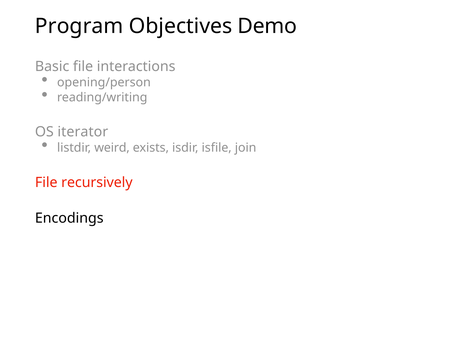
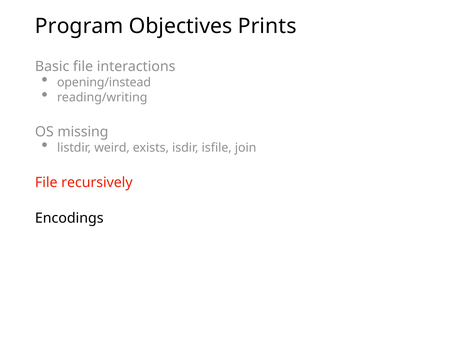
Demo: Demo -> Prints (267, 26)
opening/person: opening/person -> opening/instead (104, 82)
iterator: iterator -> missing (83, 132)
